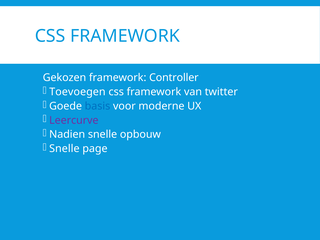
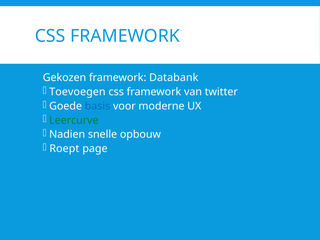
Controller: Controller -> Databank (174, 78)
Leercurve colour: purple -> green (74, 120)
Snelle: Snelle -> Roept (64, 149)
